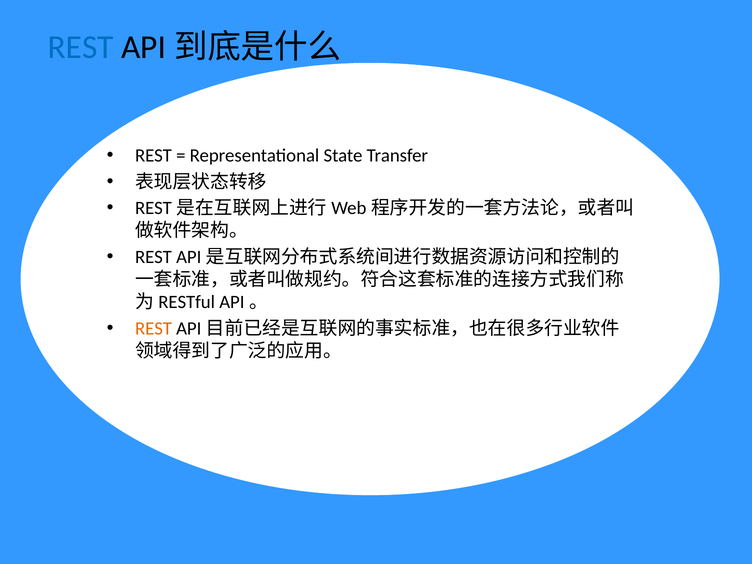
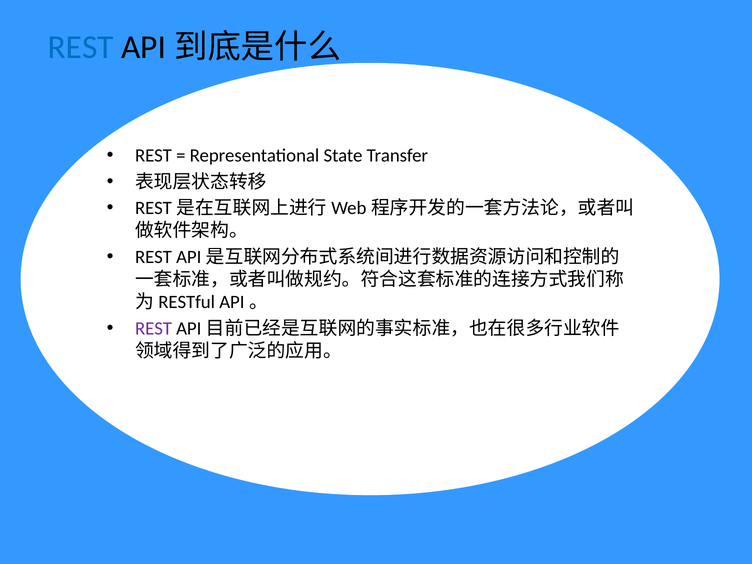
REST colour: orange -> purple (154, 329)
